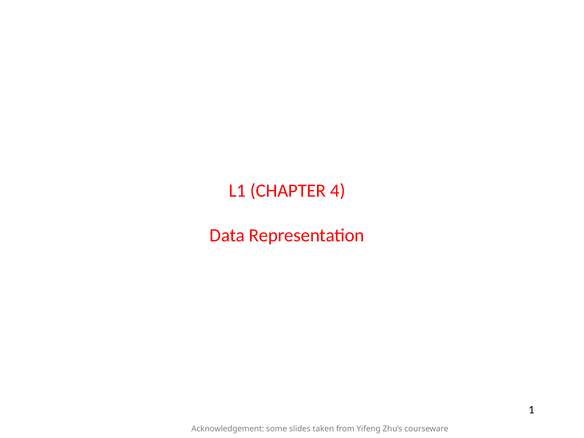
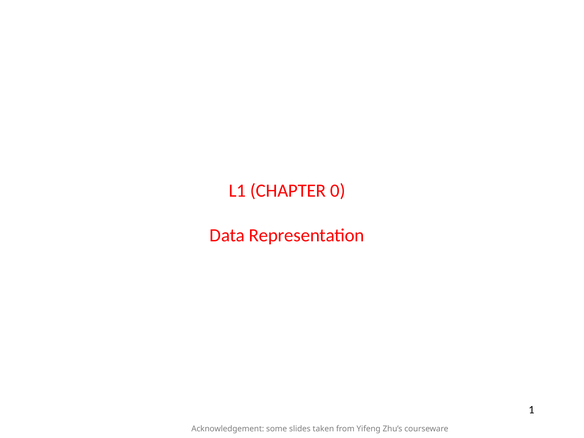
4: 4 -> 0 (338, 191)
